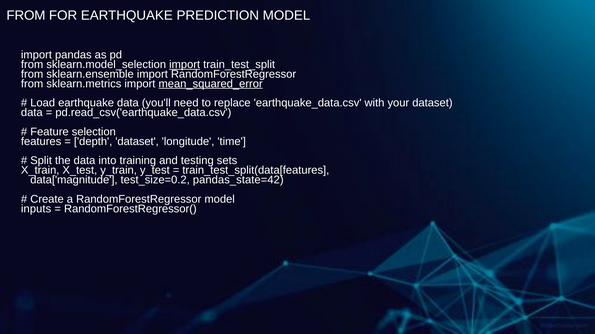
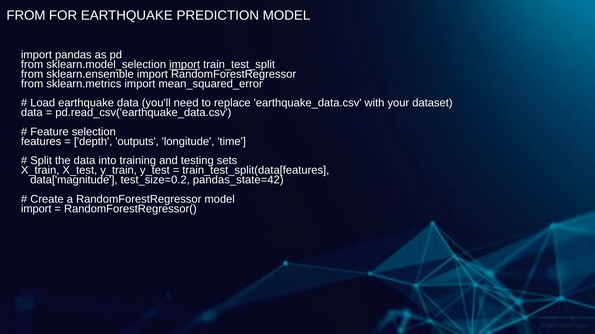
mean_squared_error underline: present -> none (211, 84)
depth dataset: dataset -> outputs (137, 142)
inputs: inputs -> import (36, 209)
